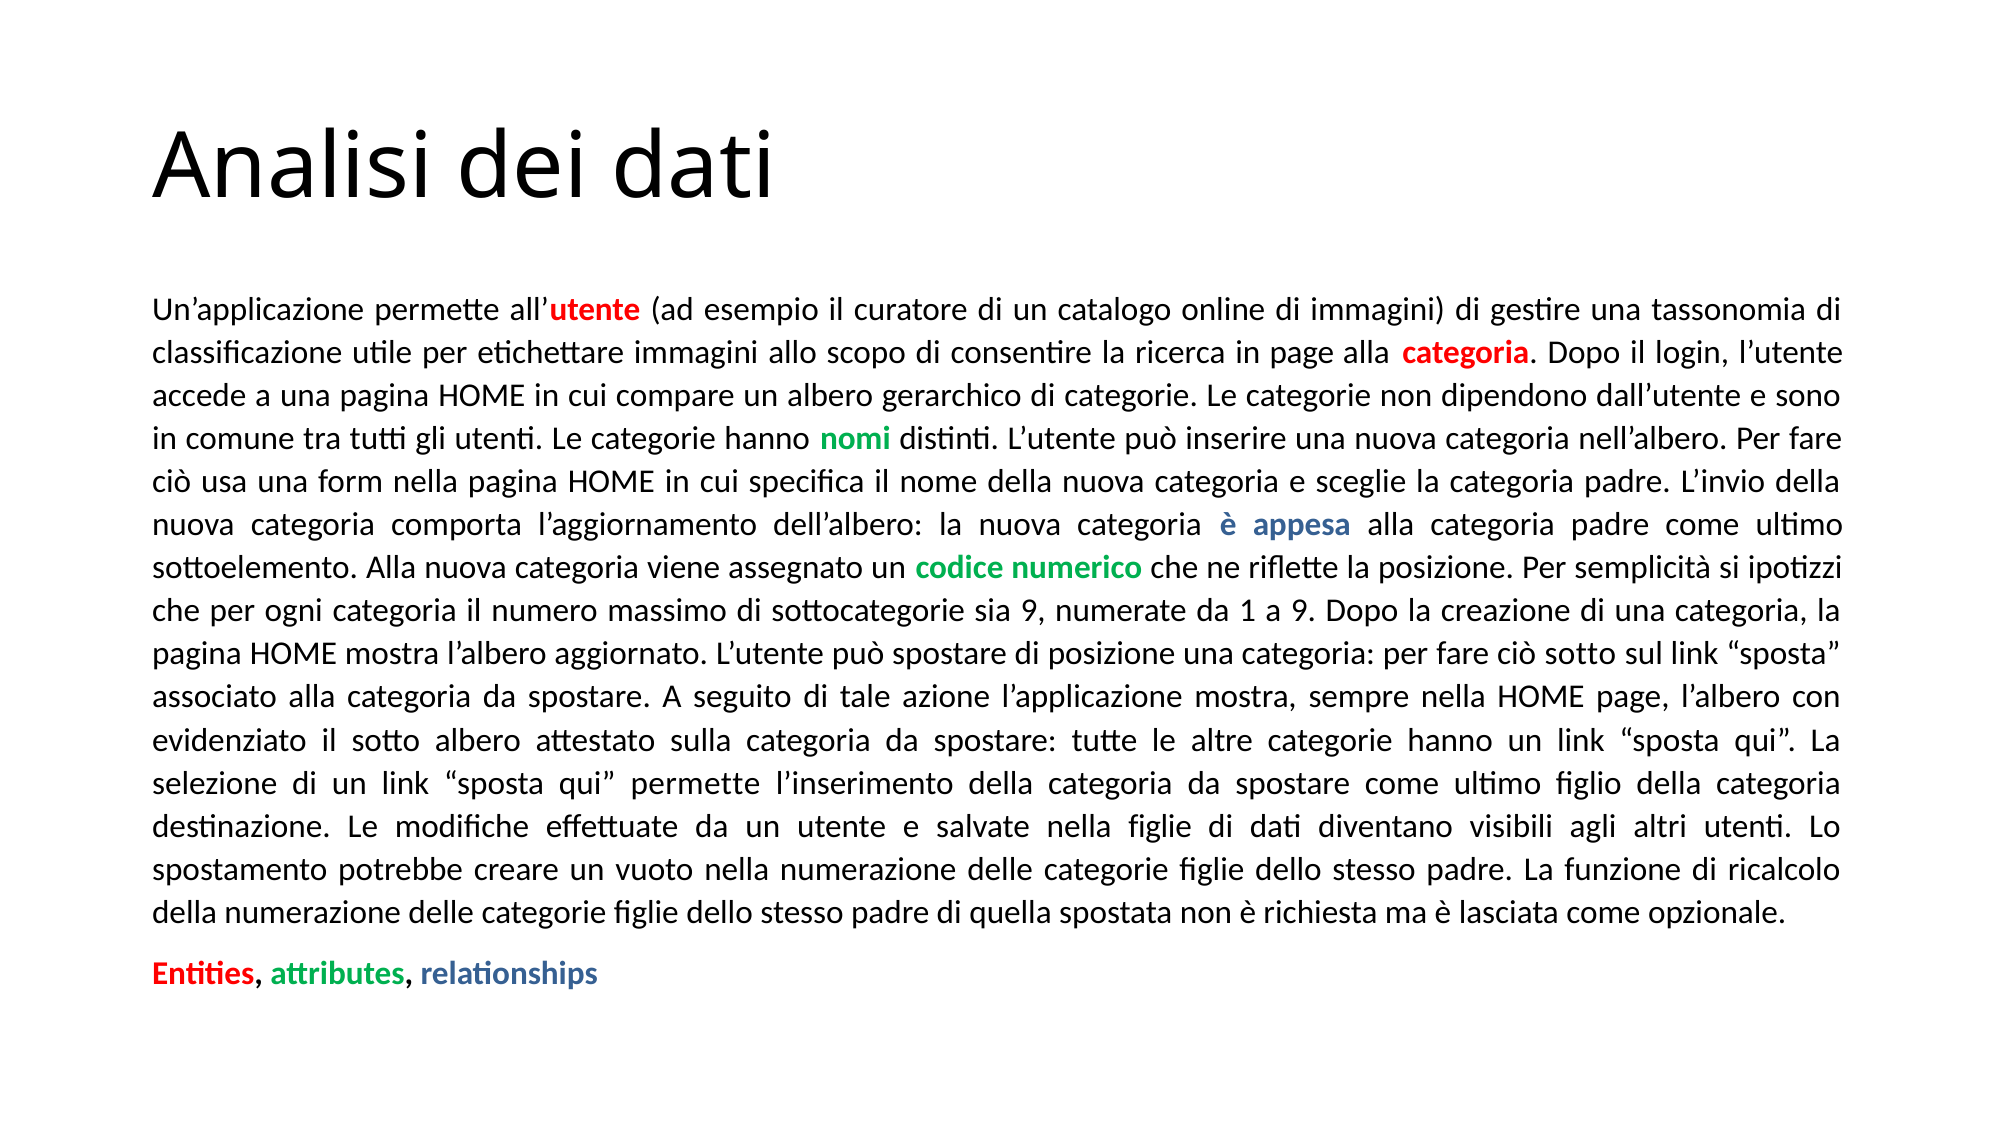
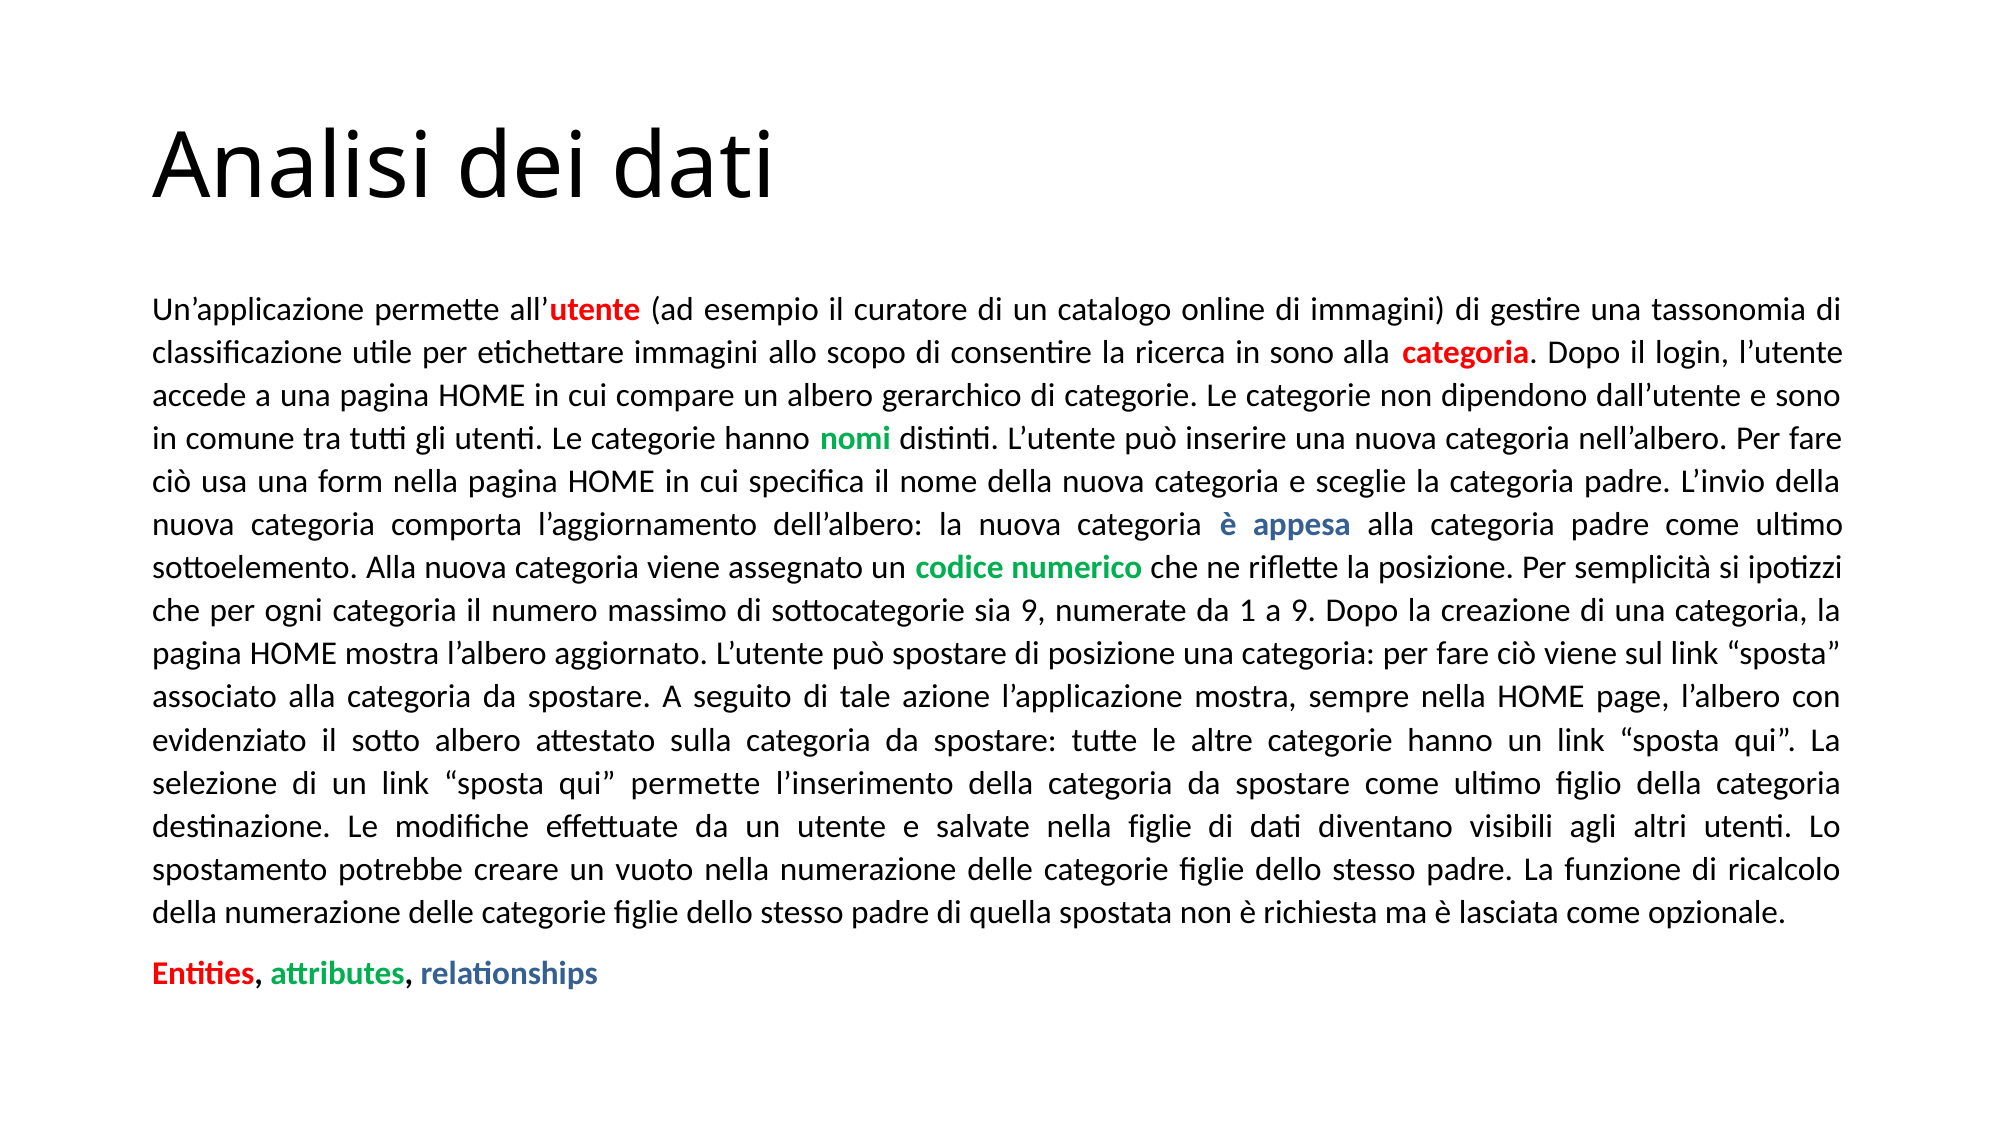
in page: page -> sono (1302, 353)
ciò sotto: sotto -> viene (1581, 654)
